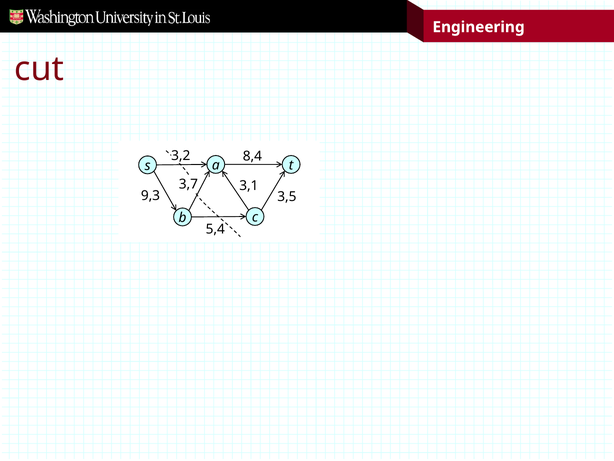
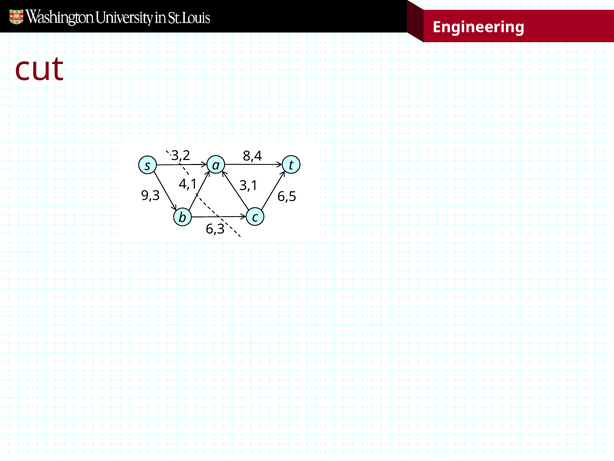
3,7: 3,7 -> 4,1 (188, 184)
3,5: 3,5 -> 6,5 (287, 197)
5,4: 5,4 -> 6,3 (215, 229)
